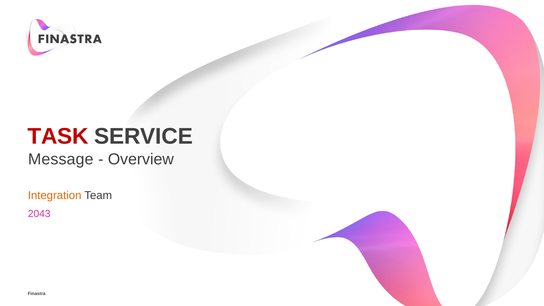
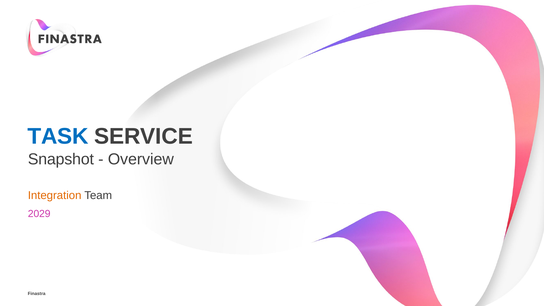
TASK colour: red -> blue (58, 136)
Message: Message -> Snapshot (61, 159)
2043: 2043 -> 2029 (39, 214)
